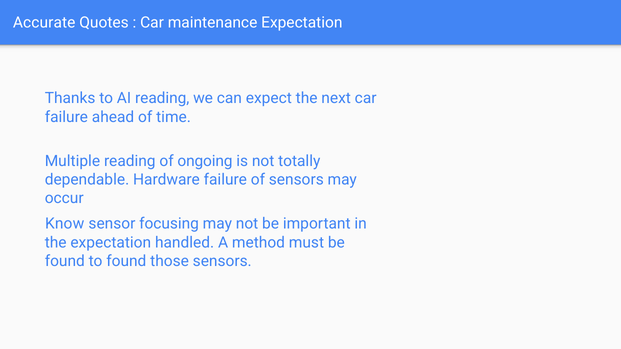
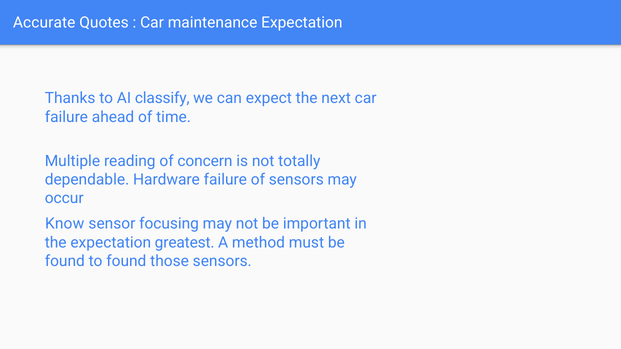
AI reading: reading -> classify (162, 98)
ongoing: ongoing -> concern (205, 161)
handled: handled -> greatest (185, 243)
